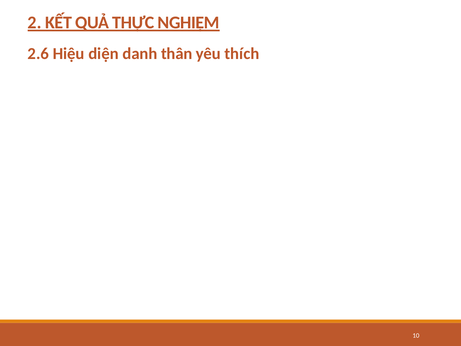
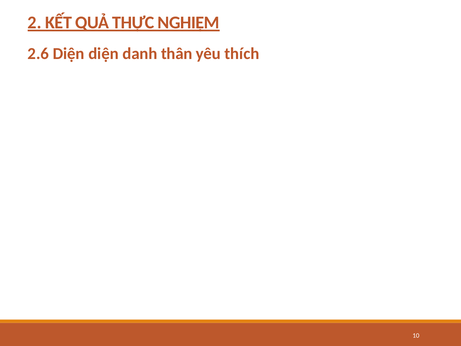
2.6 Hiệu: Hiệu -> Diện (69, 54)
